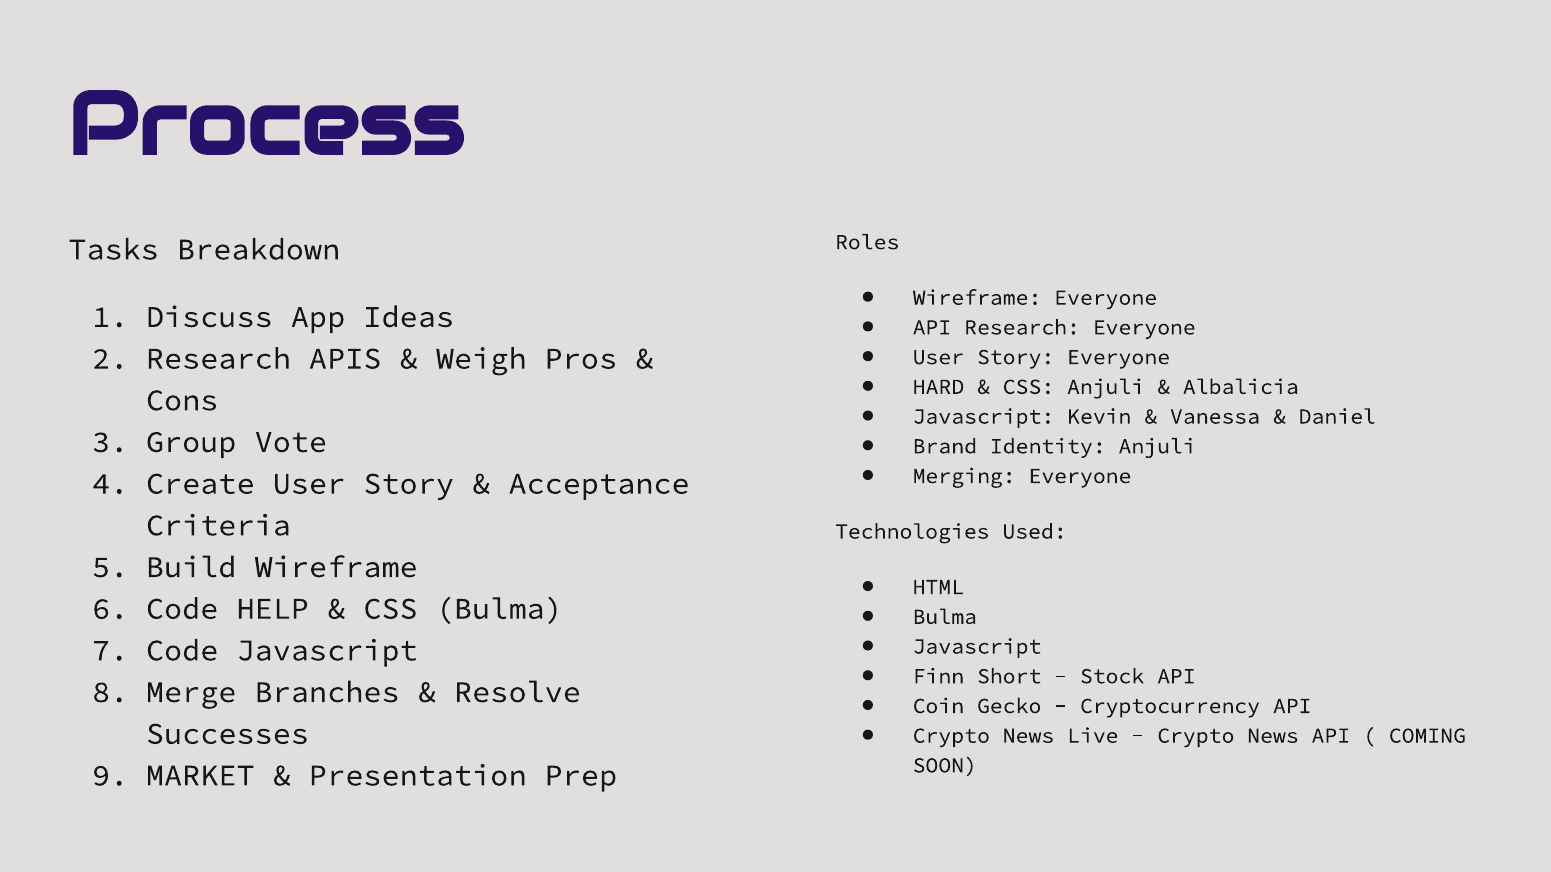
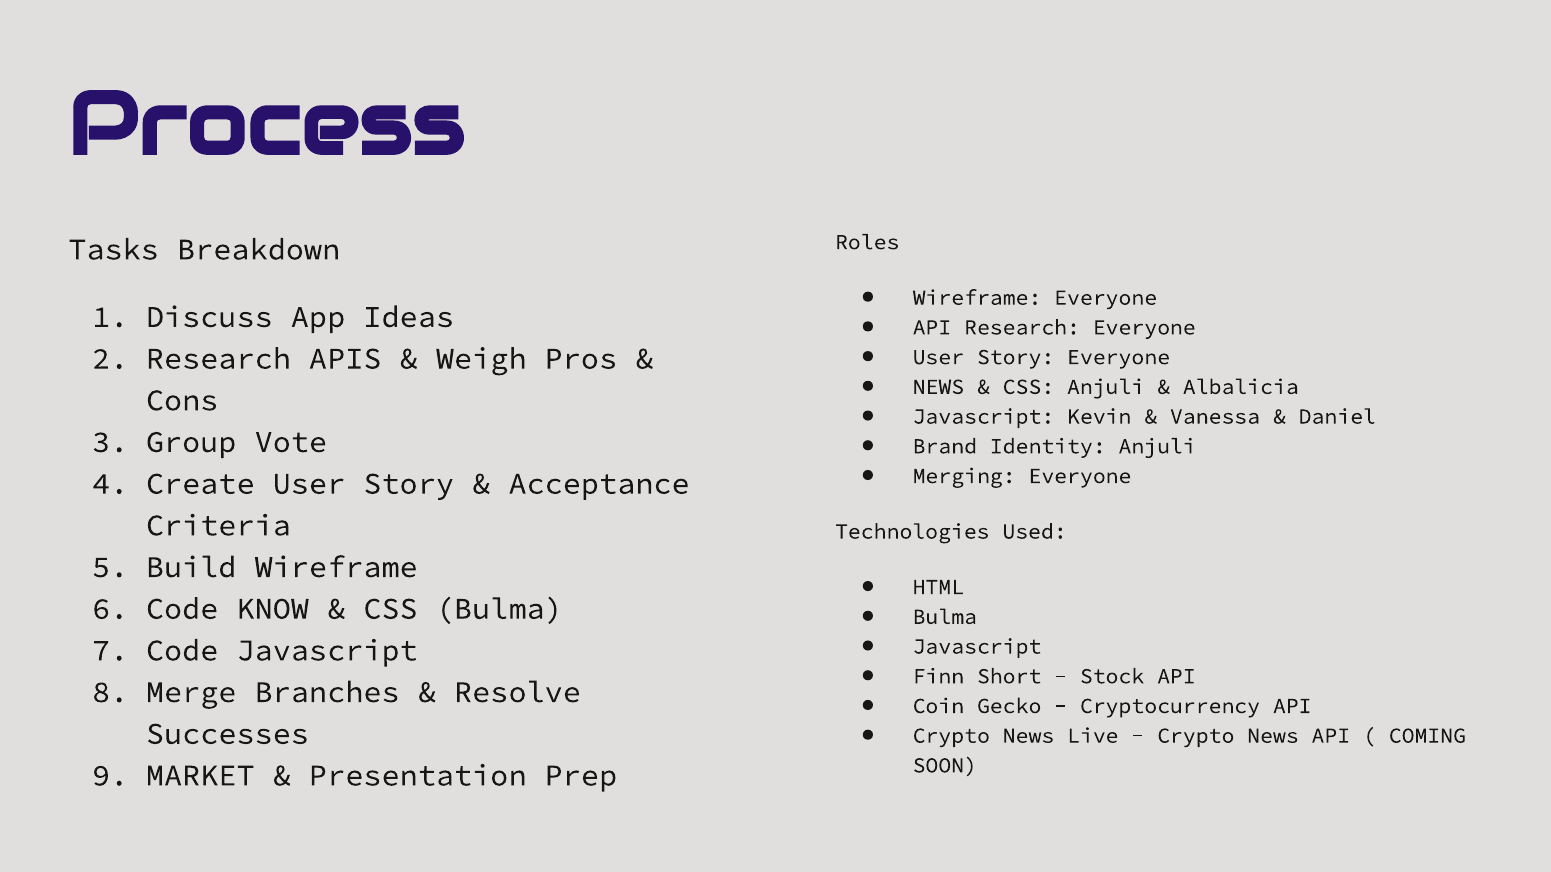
HARD: HARD -> NEWS (938, 387)
HELP: HELP -> KNOW (273, 609)
